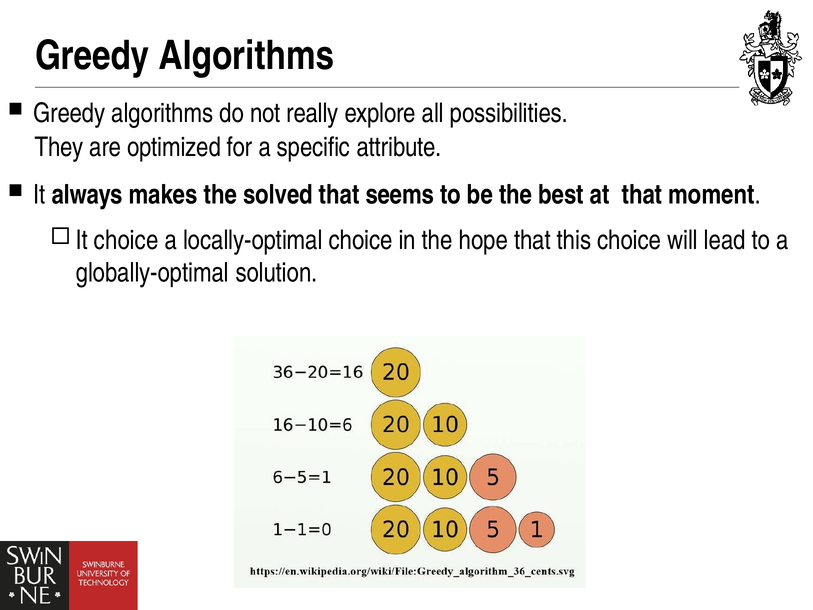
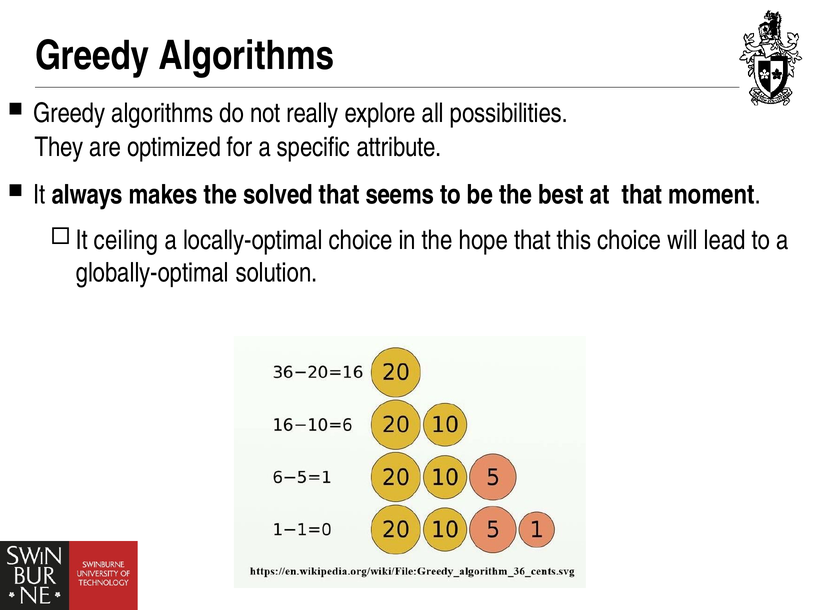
choice: choice -> ceiling (126, 240)
